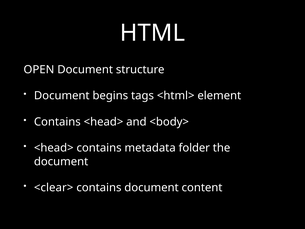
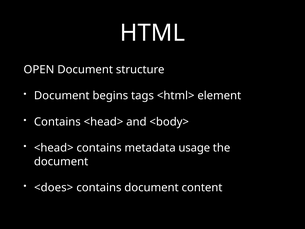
folder: folder -> usage (194, 148)
<clear>: <clear> -> <does> (54, 188)
